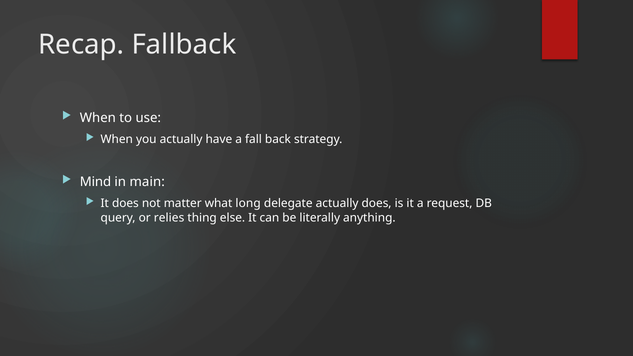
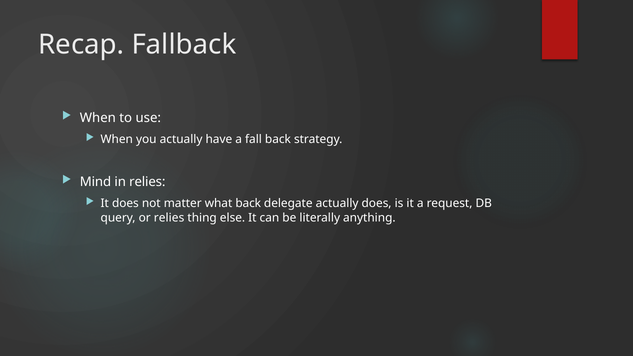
in main: main -> relies (147, 182)
what long: long -> back (248, 203)
